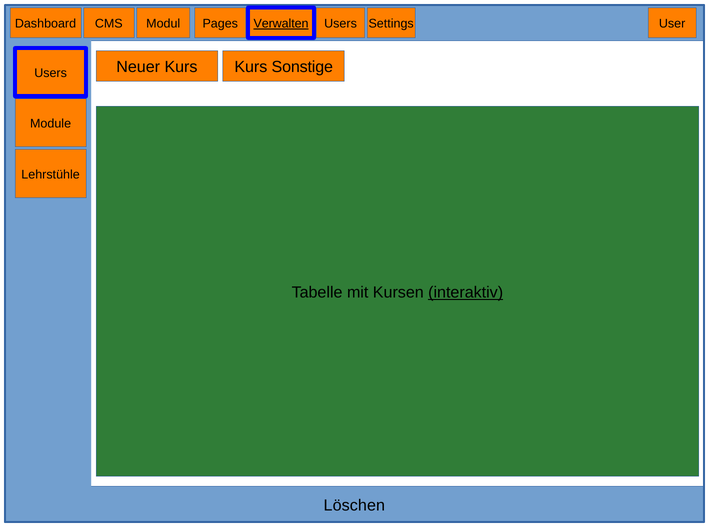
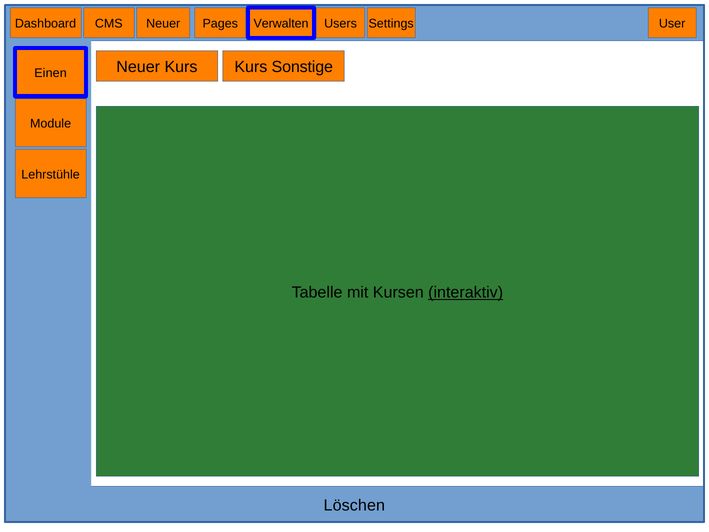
CMS Modul: Modul -> Neuer (163, 24)
Verwalten underline: present -> none (281, 24)
Users: Users -> Einen (51, 73)
